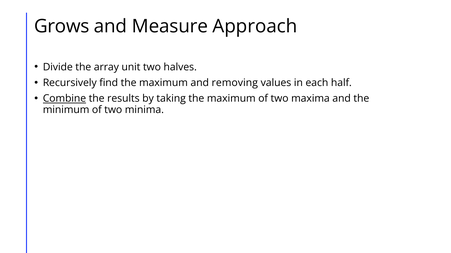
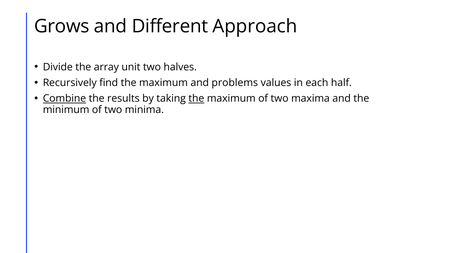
Measure: Measure -> Different (170, 27)
removing: removing -> problems (235, 83)
the underline: none -> present (196, 99)
